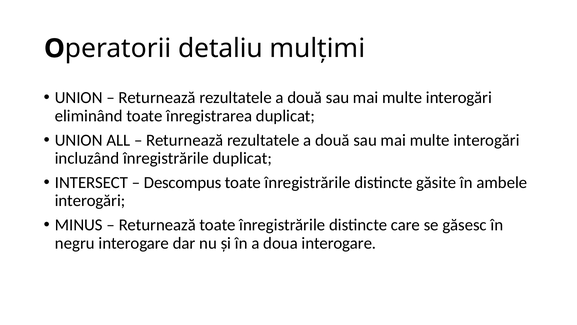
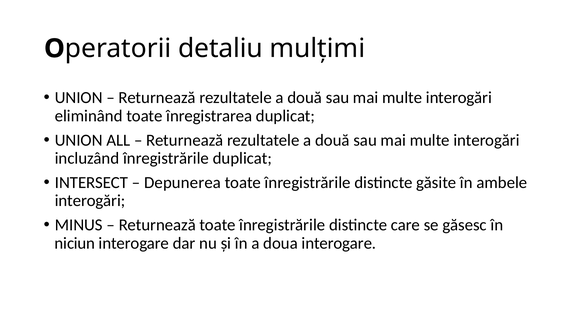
Descompus: Descompus -> Depunerea (183, 182)
negru: negru -> niciun (75, 243)
